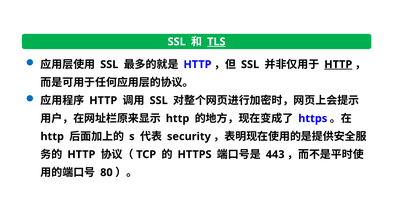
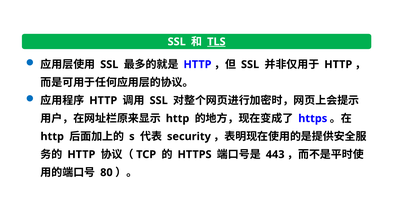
HTTP underline: present -> none (338, 64)
